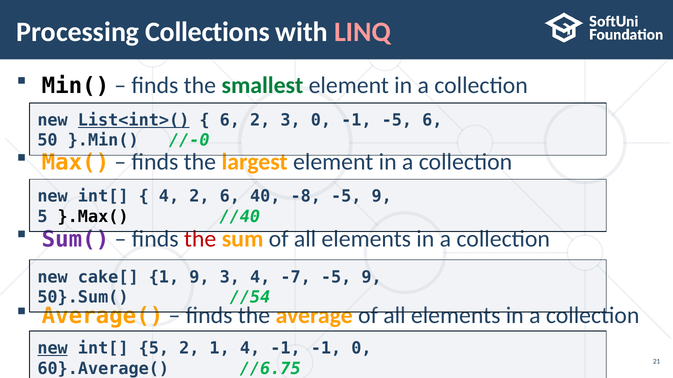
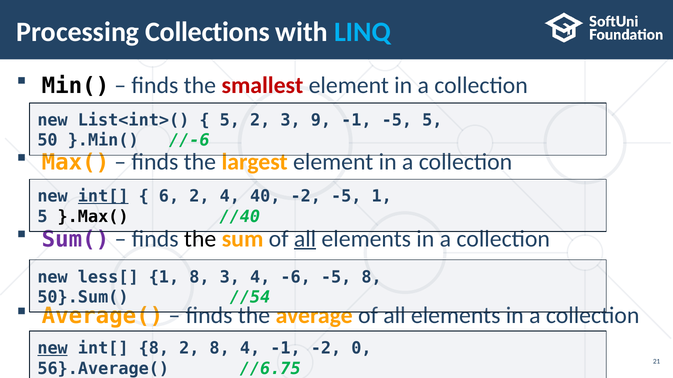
LINQ colour: pink -> light blue (363, 32)
smallest colour: green -> red (262, 85)
List<int>( underline: present -> none (134, 120)
6: 6 -> 5 (230, 120)
3 0: 0 -> 9 (321, 120)
-5 6: 6 -> 5 (432, 120)
//-0: //-0 -> //-6 (189, 141)
int[ underline: none -> present (103, 197)
4: 4 -> 6 (169, 197)
2 6: 6 -> 4 (230, 197)
40 -8: -8 -> -2 (306, 197)
9: 9 -> 1 (382, 197)
the colour: red -> black (200, 239)
all underline: none -> present (305, 239)
cake[: cake[ -> less[ (108, 277)
1 9: 9 -> 8 (199, 277)
-7: -7 -> -6 (296, 277)
9: 9 -> 8 (372, 277)
int[ 5: 5 -> 8 (154, 349)
2 1: 1 -> 8 (220, 349)
-1 -1: -1 -> -2 (326, 349)
60}.Average(: 60}.Average( -> 56}.Average( (103, 369)
